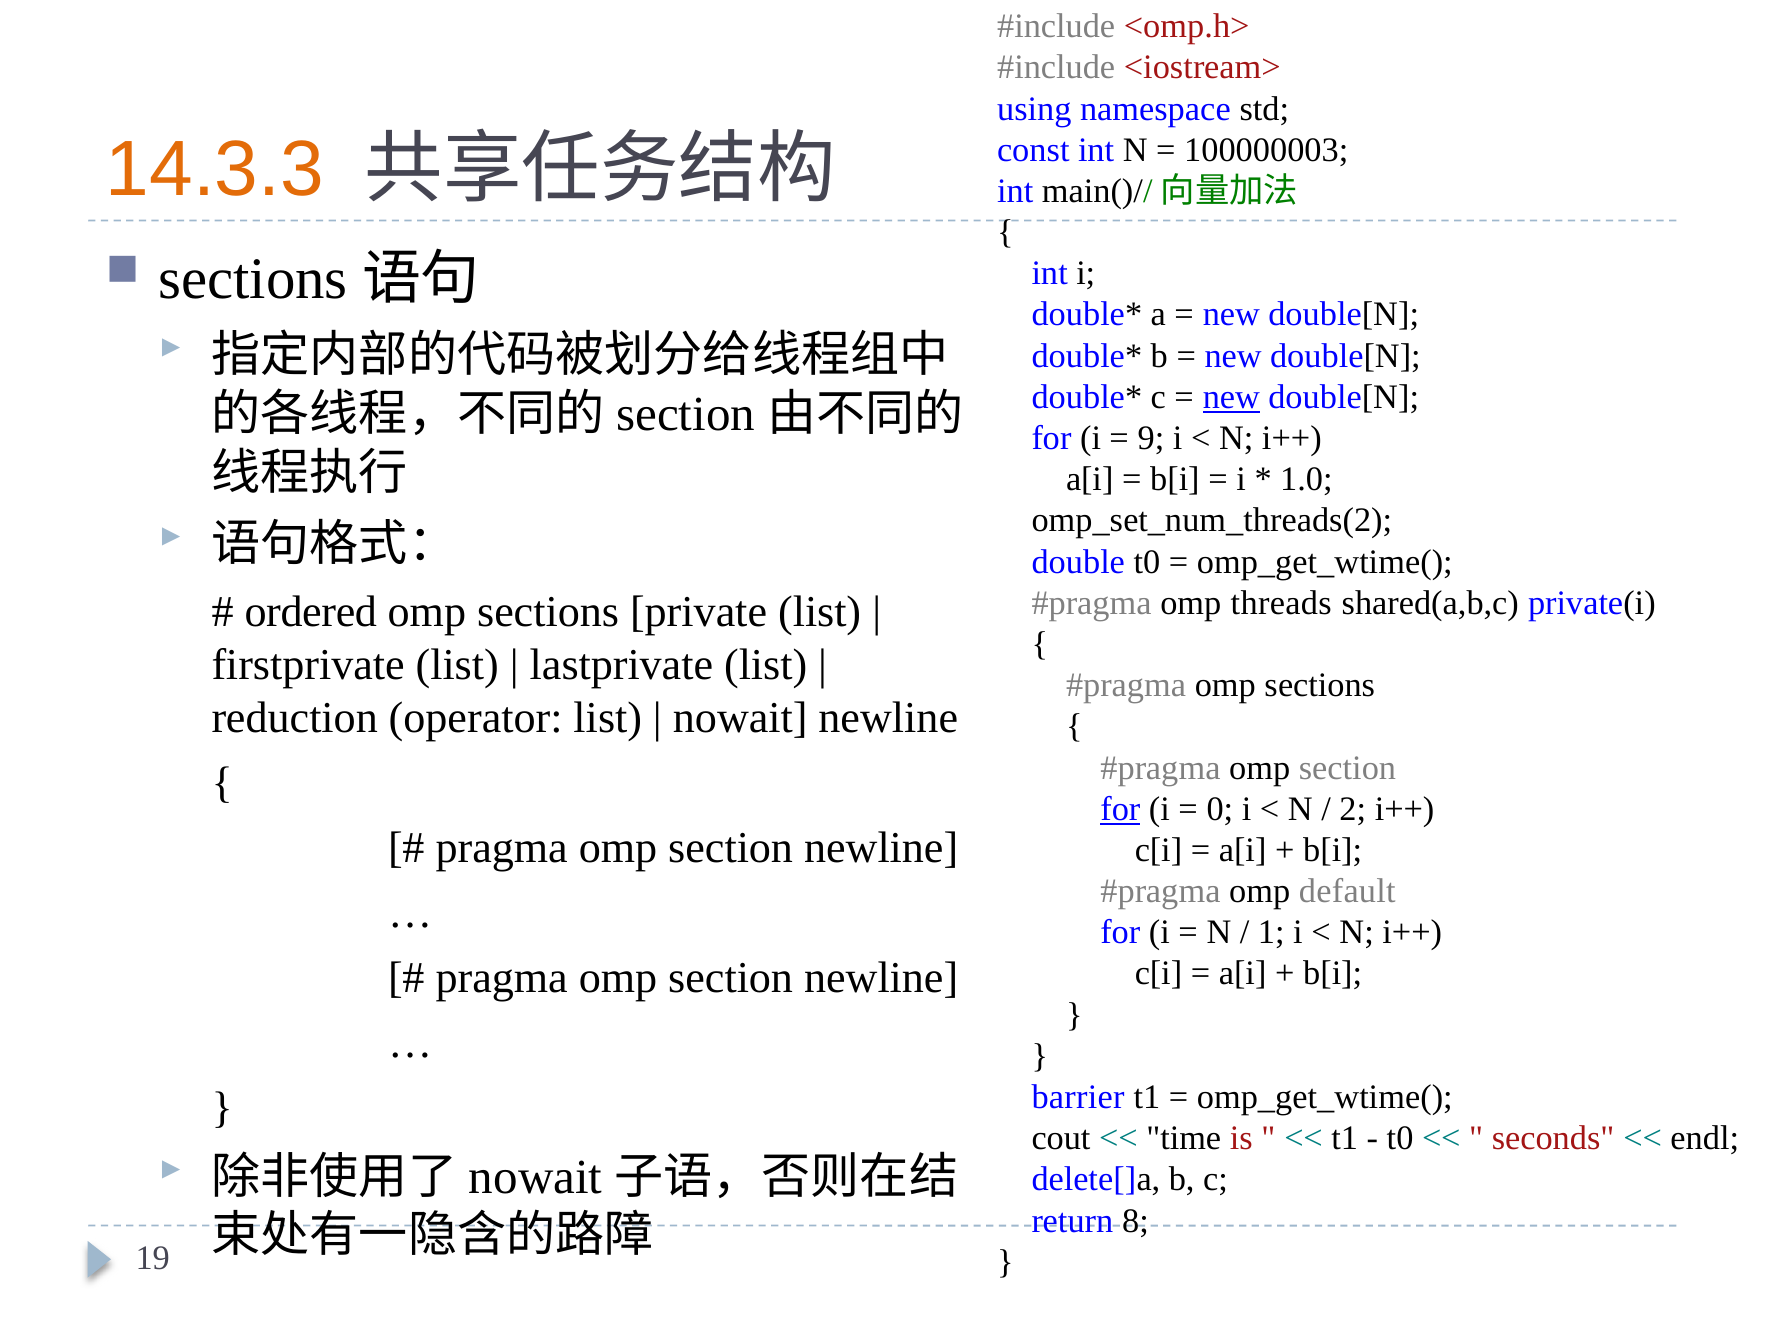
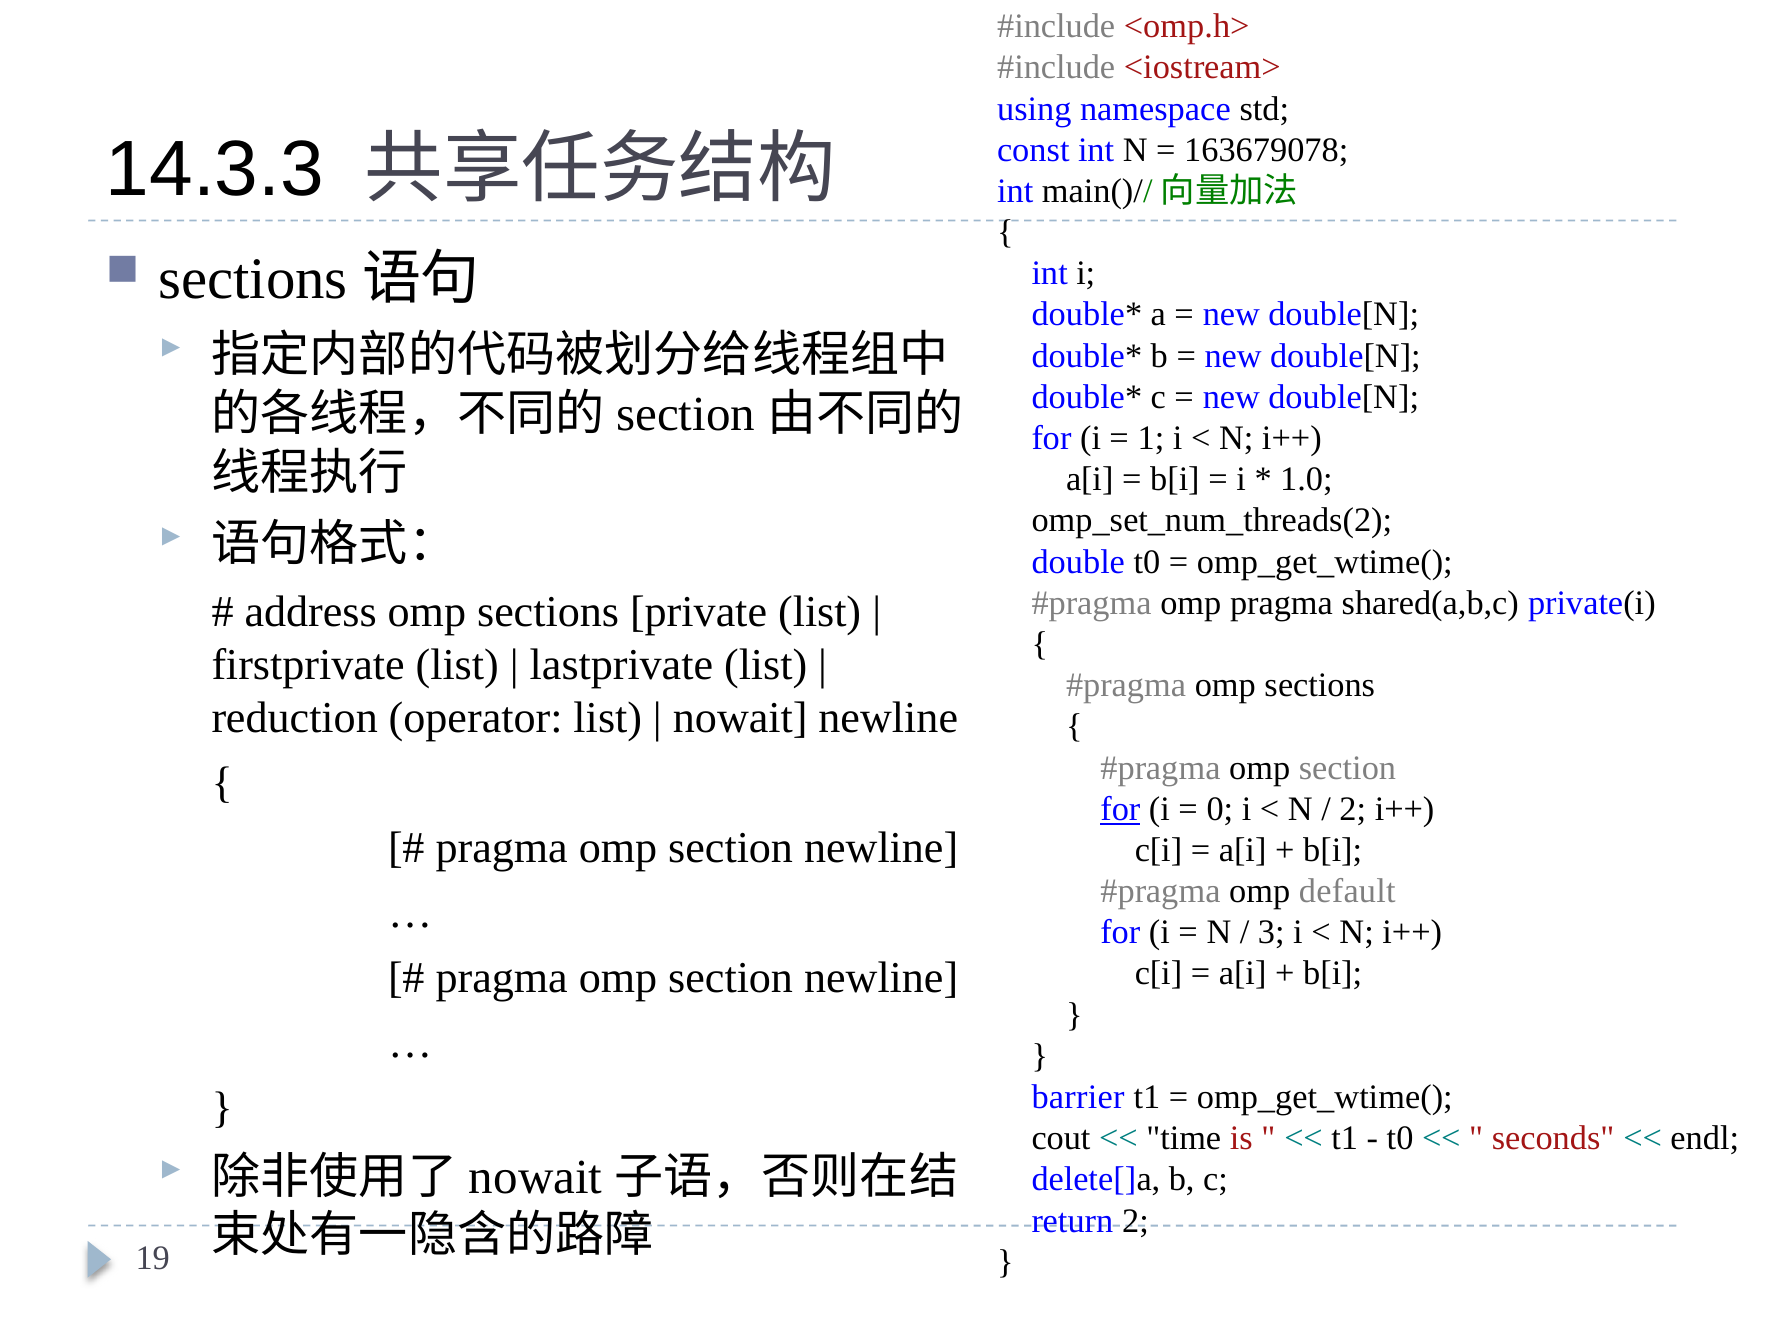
14.3.3 colour: orange -> black (215, 170)
100000003: 100000003 -> 163679078 (1266, 150)
new underline: present -> none (1231, 397)
9: 9 -> 1 (1151, 438)
omp threads: threads -> pragma (1281, 603)
ordered: ordered -> address (311, 612)
1: 1 -> 3 (1271, 933)
return 8: 8 -> 2 (1135, 1221)
